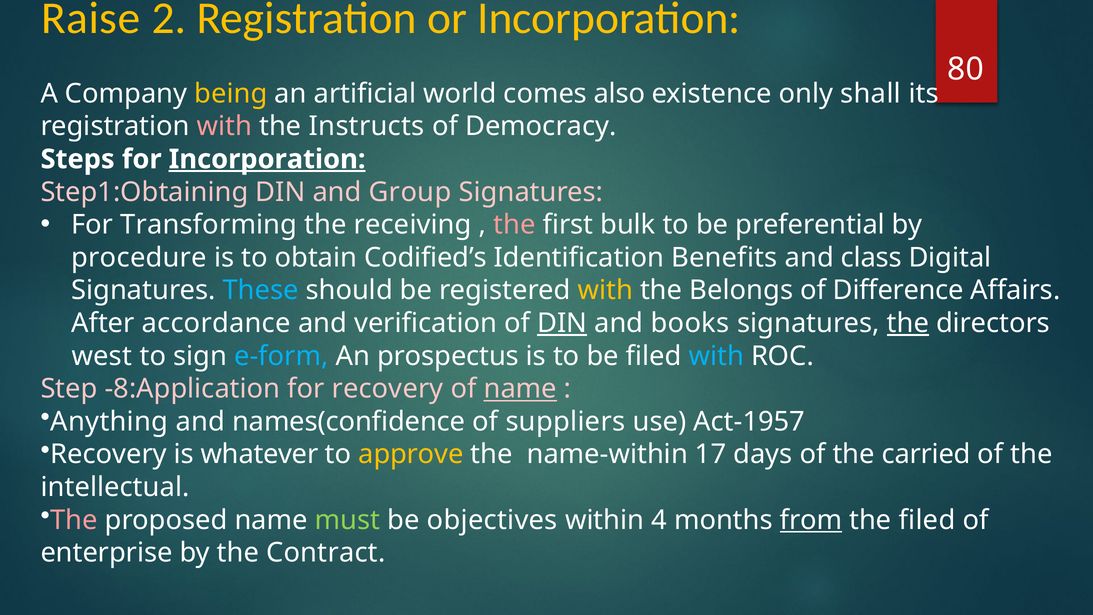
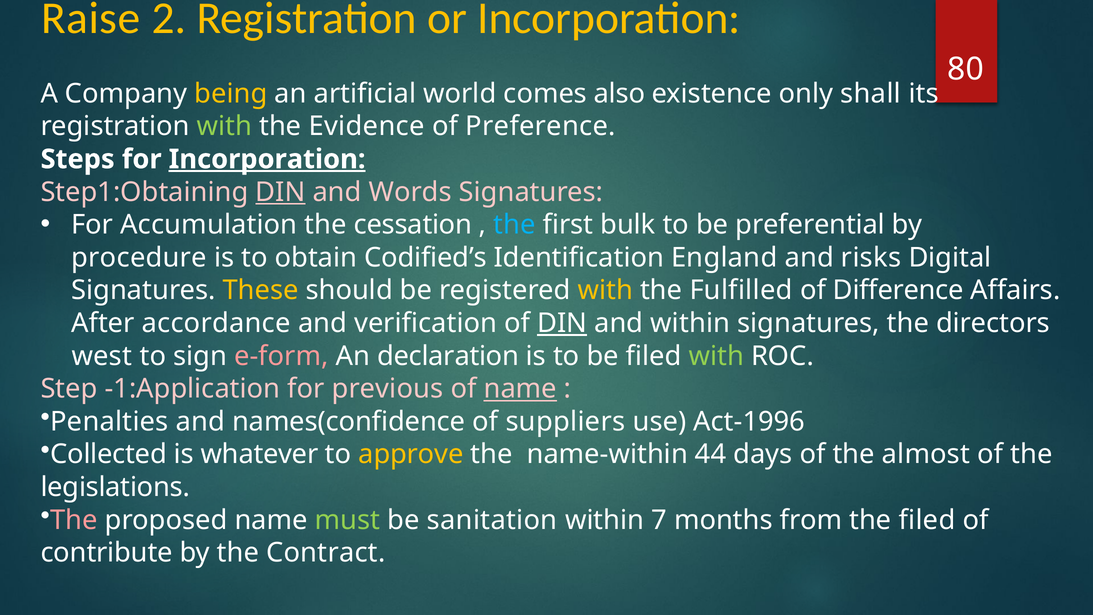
with colour: pink -> light green (225, 126)
Instructs: Instructs -> Evidence (367, 126)
Democracy: Democracy -> Preference (541, 126)
DIN underline: none -> present (280, 192)
Group: Group -> Words (410, 192)
Transforming: Transforming -> Accumulation (209, 225)
receiving: receiving -> cessation (413, 225)
the colour: pink -> light blue (514, 225)
Benefits: Benefits -> England (724, 258)
class: class -> risks (871, 258)
These colour: light blue -> yellow (261, 290)
Belongs: Belongs -> Fulfilled (741, 290)
and books: books -> within (690, 323)
the underline: present -> none (908, 323)
e-form colour: light blue -> pink (281, 356)
prospectus: prospectus -> declaration (448, 356)
with colour: light blue -> light green (716, 356)
-8:Application: -8:Application -> -1:Application (192, 389)
for recovery: recovery -> previous (388, 389)
Anything: Anything -> Penalties (109, 422)
Act-1957: Act-1957 -> Act-1996 (749, 422)
Recovery: Recovery -> Collected (109, 454)
17: 17 -> 44 (711, 454)
carried: carried -> almost (926, 454)
intellectual: intellectual -> legislations (115, 487)
objectives: objectives -> sanitation (492, 520)
4: 4 -> 7 (659, 520)
from underline: present -> none (811, 520)
enterprise: enterprise -> contribute (107, 553)
